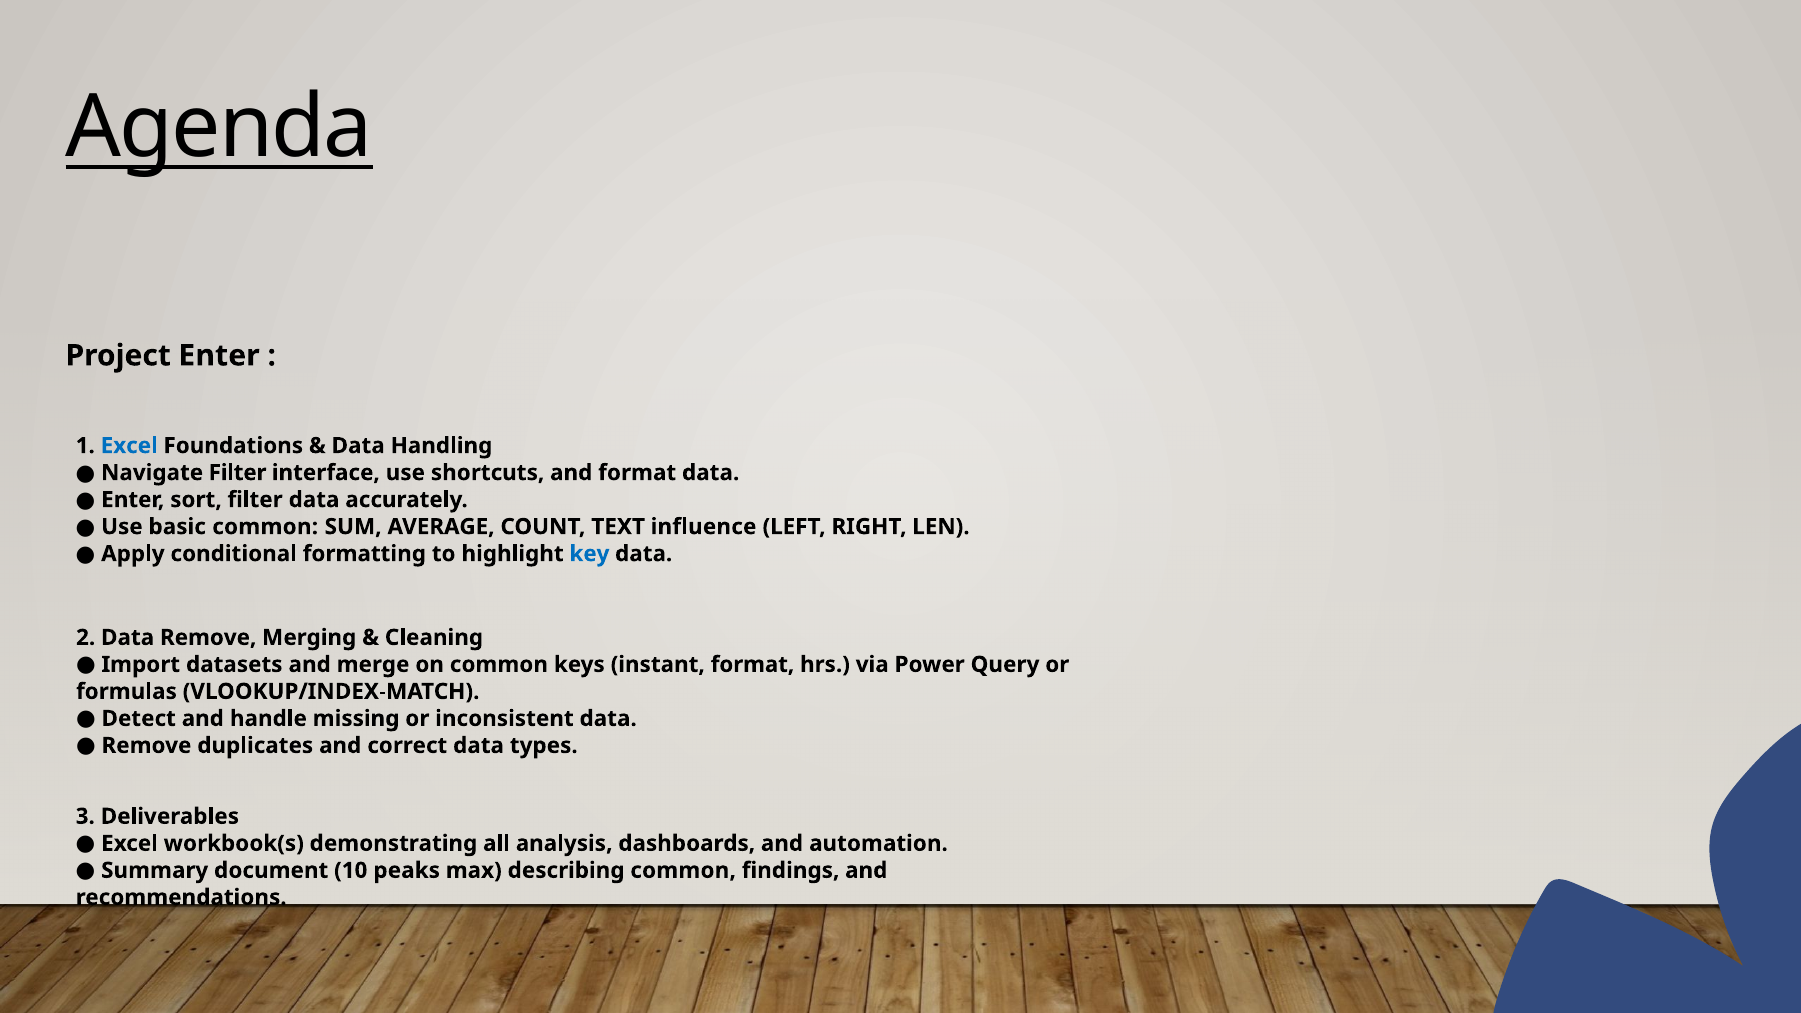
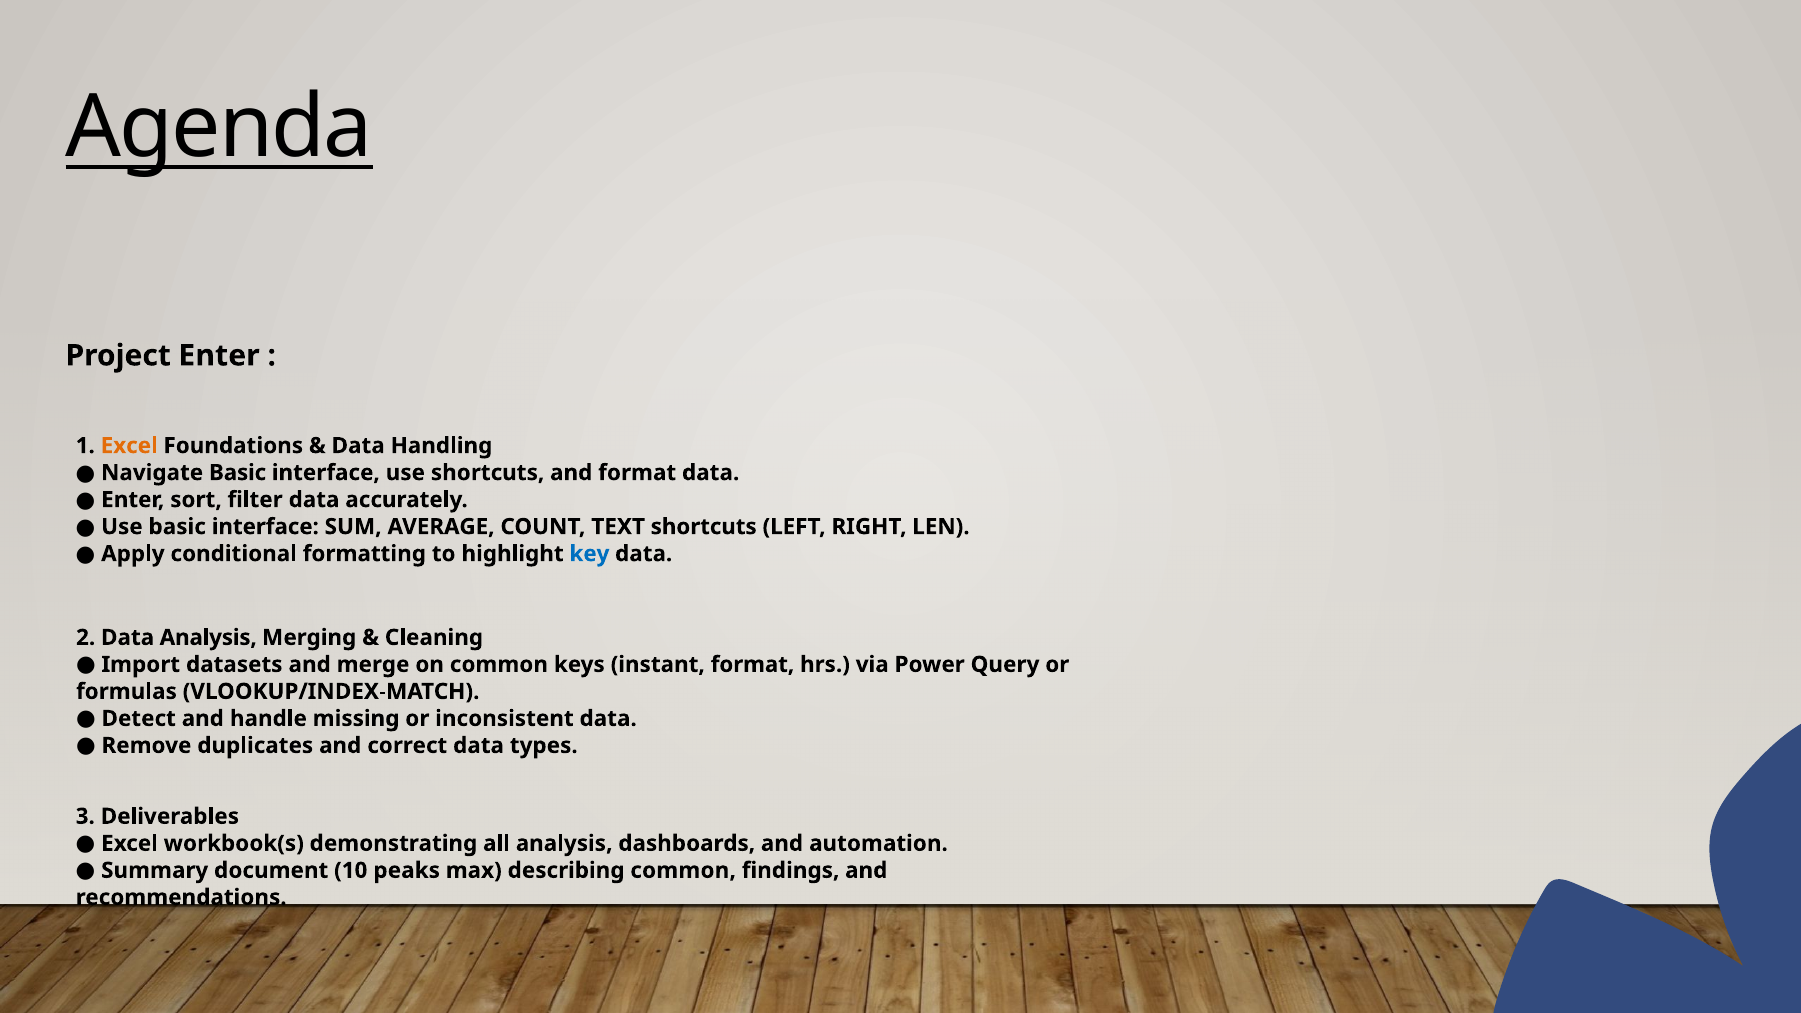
Excel colour: blue -> orange (129, 446)
Navigate Filter: Filter -> Basic (238, 473)
Use basic common: common -> interface (265, 527)
TEXT influence: influence -> shortcuts (704, 527)
Data Remove: Remove -> Analysis (208, 638)
